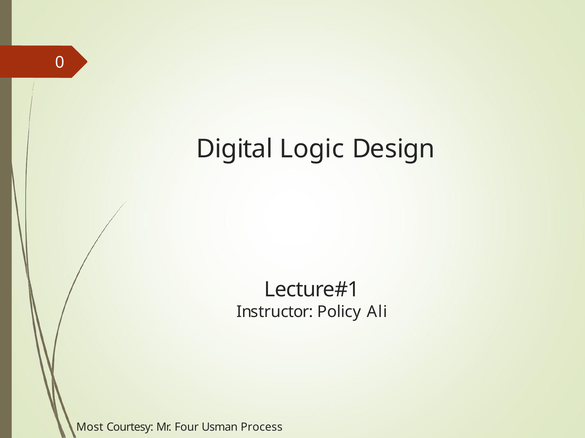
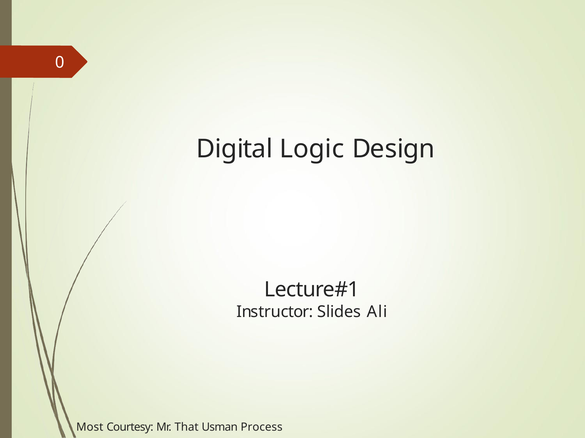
Policy: Policy -> Slides (339, 312)
Four: Four -> That (187, 428)
